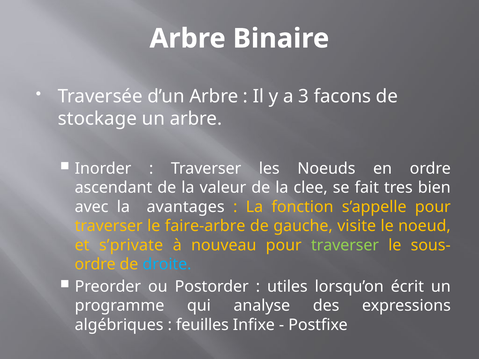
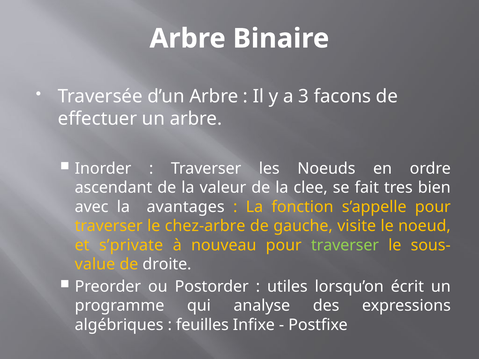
stockage: stockage -> effectuer (98, 119)
faire-arbre: faire-arbre -> chez-arbre (205, 226)
ordre: ordre -> value (95, 264)
droite colour: light blue -> white (167, 264)
